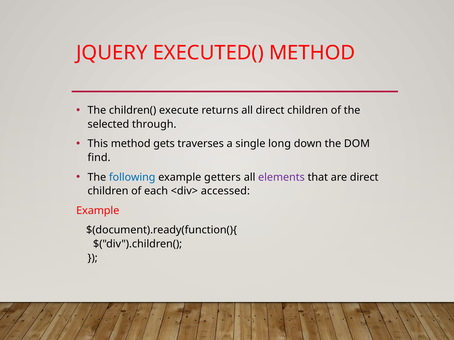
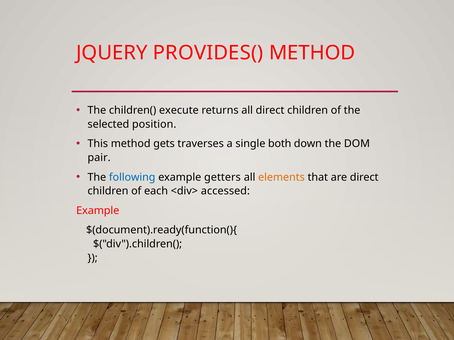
EXECUTED(: EXECUTED( -> PROVIDES( (208, 53)
through: through -> position (154, 124)
long: long -> both (280, 144)
find: find -> pair (99, 158)
elements colour: purple -> orange (281, 177)
